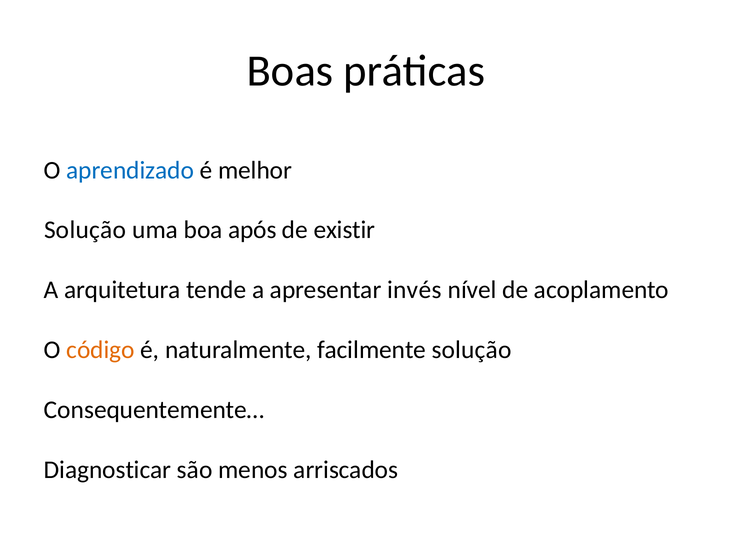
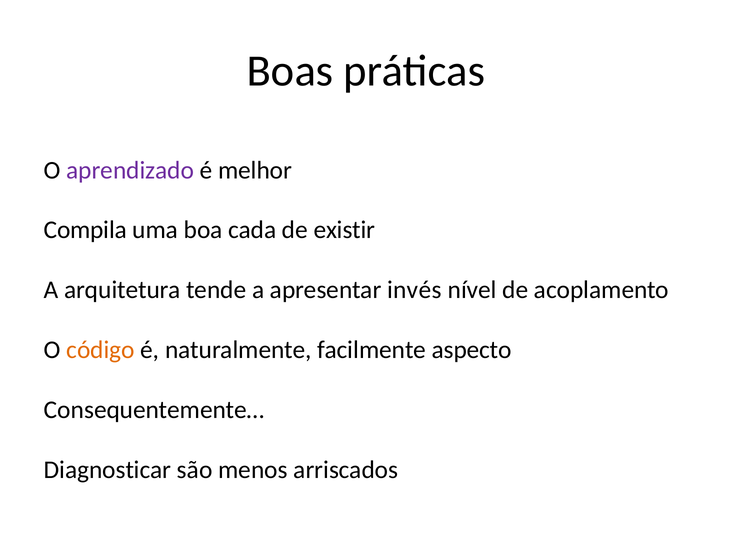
aprendizado colour: blue -> purple (130, 170)
Solução: Solução -> Compila (85, 230)
após: após -> cada (252, 230)
facilmente solução: solução -> aspecto (472, 350)
